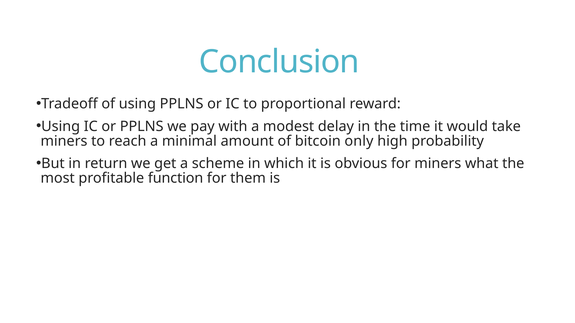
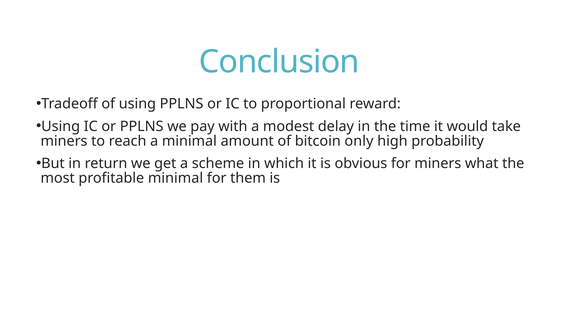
profitable function: function -> minimal (176, 178)
